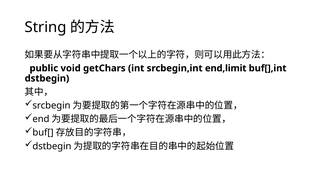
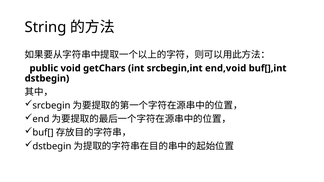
end,limit: end,limit -> end,void (226, 68)
